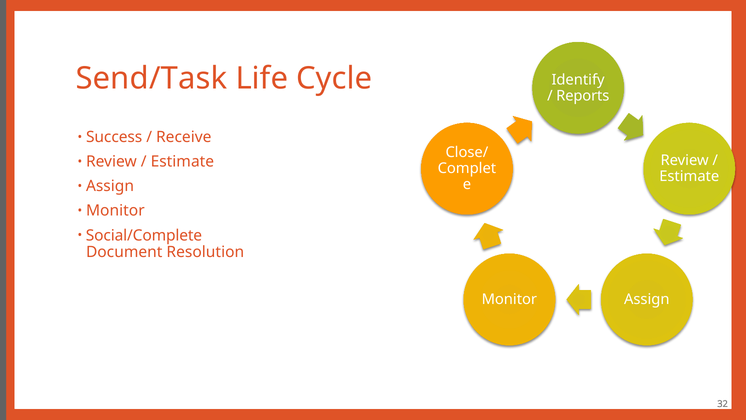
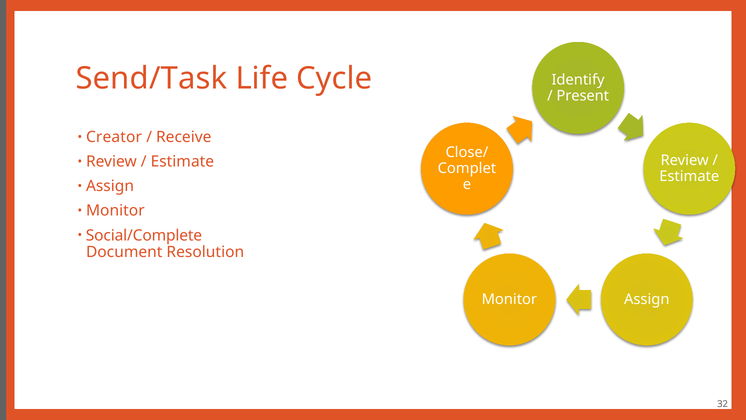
Reports: Reports -> Present (583, 96)
Success: Success -> Creator (114, 137)
